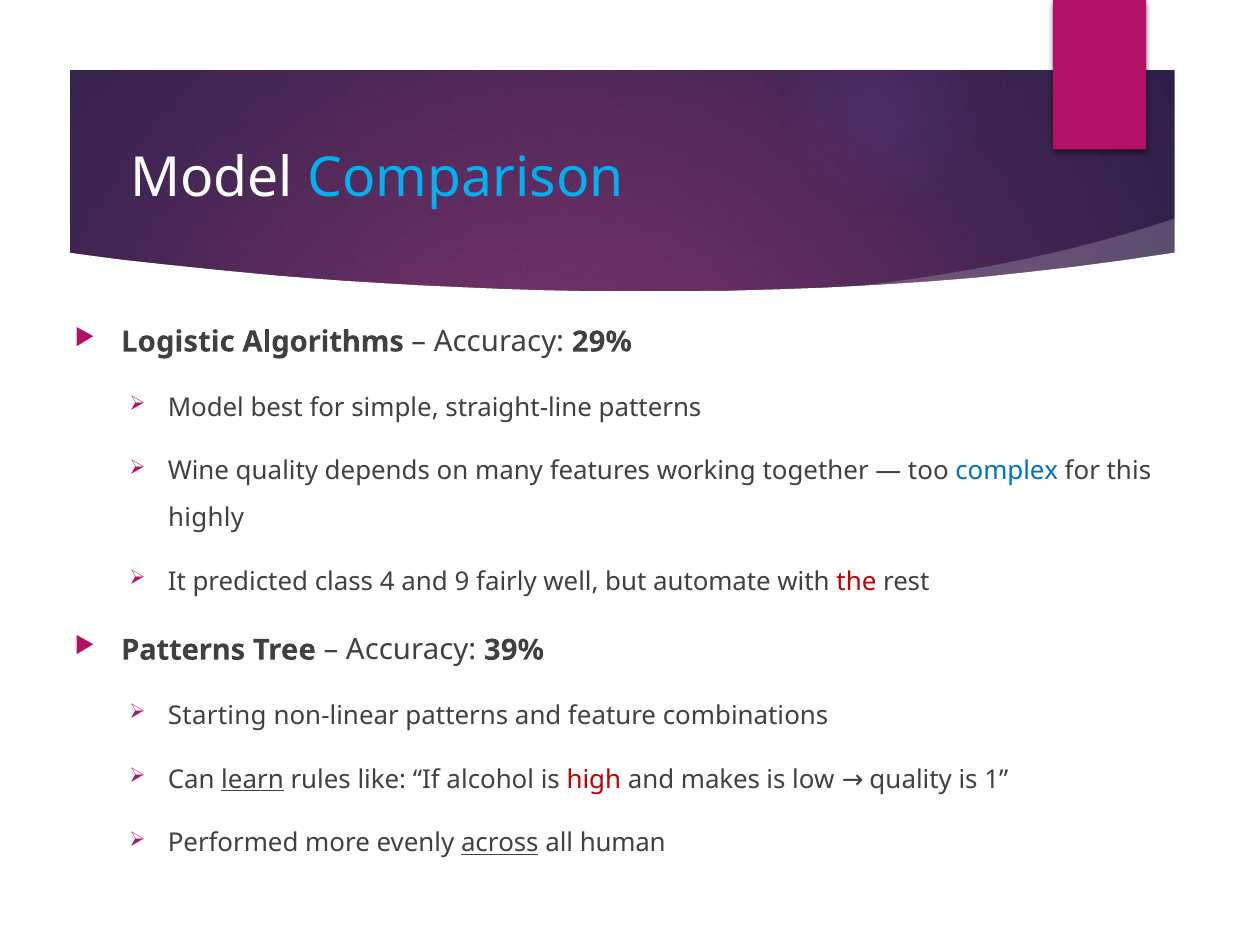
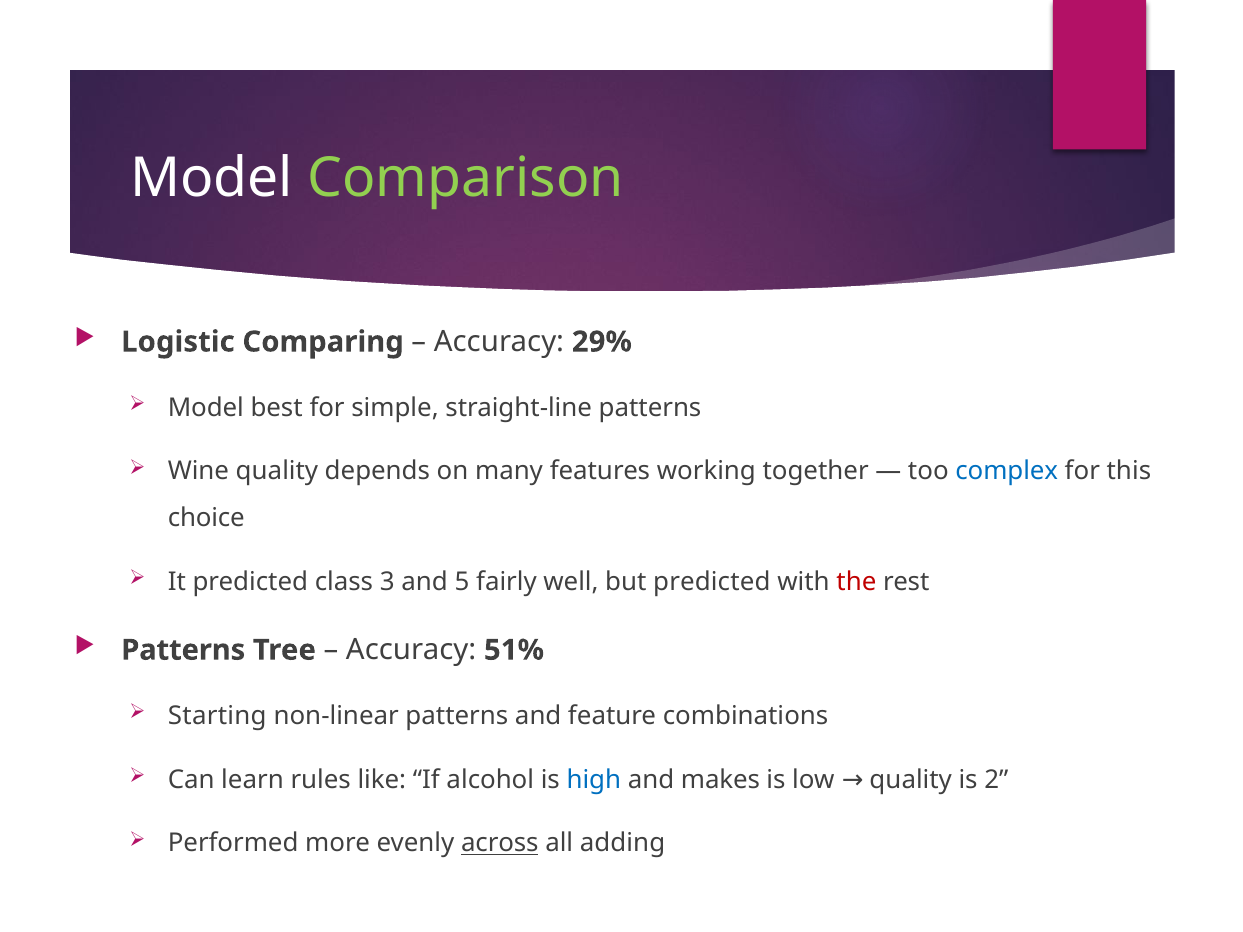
Comparison colour: light blue -> light green (466, 178)
Algorithms: Algorithms -> Comparing (323, 342)
highly: highly -> choice (206, 518)
4: 4 -> 3 (387, 582)
9: 9 -> 5 (462, 582)
but automate: automate -> predicted (712, 582)
39%: 39% -> 51% (514, 650)
learn underline: present -> none (252, 780)
high colour: red -> blue (594, 780)
1: 1 -> 2 (996, 780)
human: human -> adding (623, 844)
